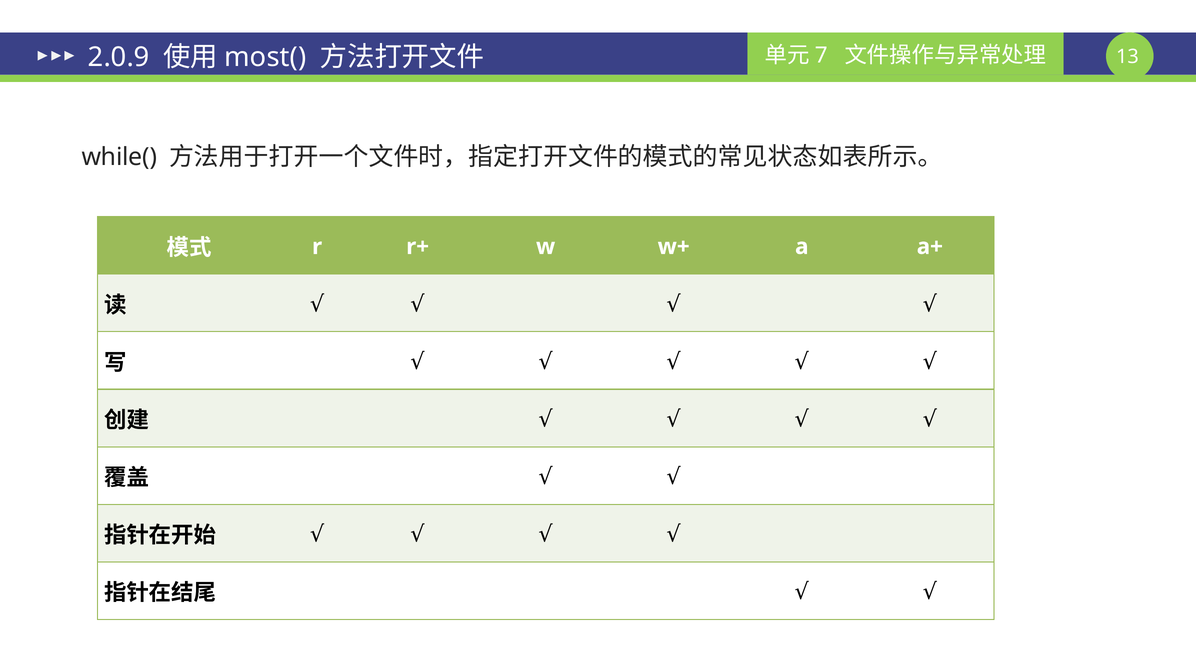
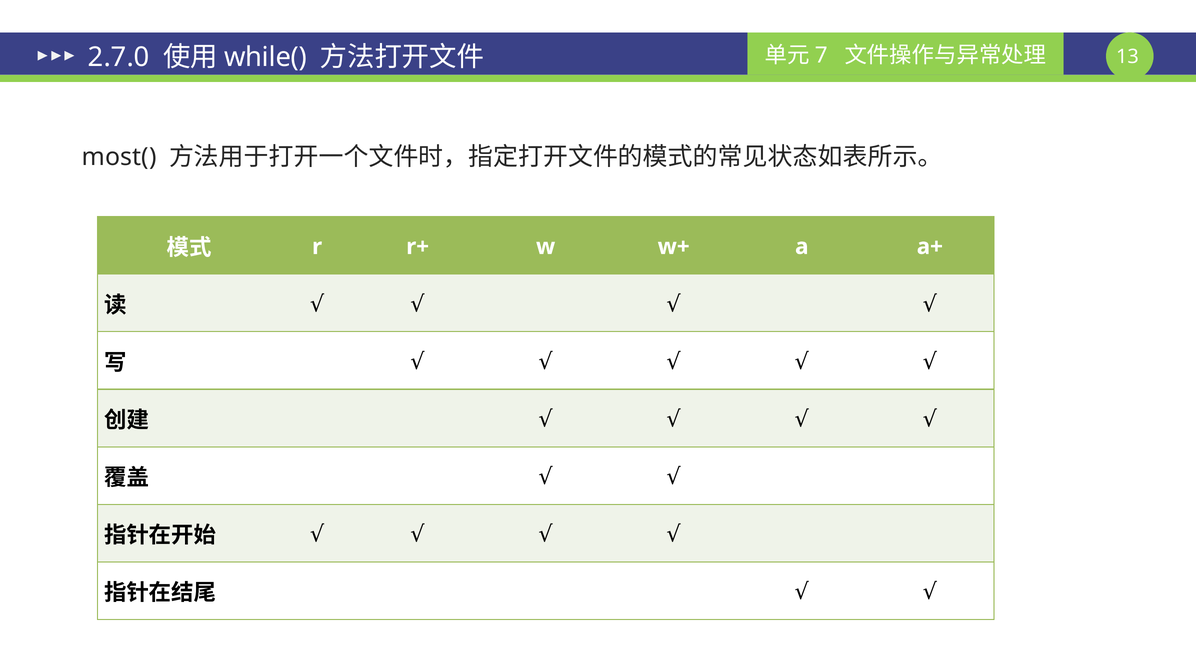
2.0.9: 2.0.9 -> 2.7.0 (119, 57)
most(: most( -> while( (265, 57)
while(: while( -> most( (119, 157)
